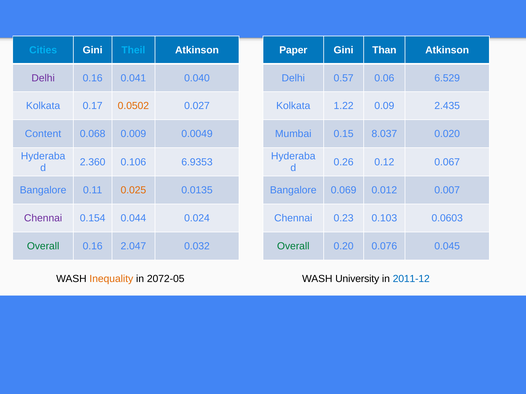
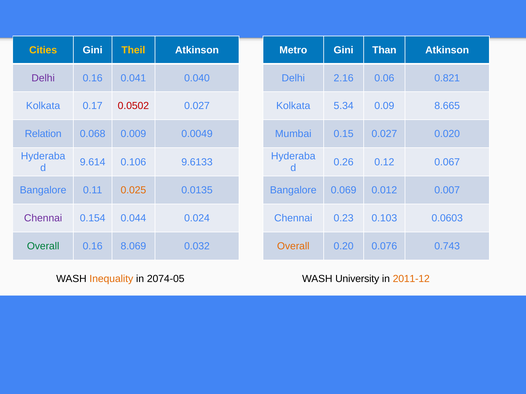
Cities colour: light blue -> yellow (43, 50)
Theil colour: light blue -> yellow (133, 50)
Paper: Paper -> Metro (293, 50)
0.57: 0.57 -> 2.16 (344, 78)
6.529: 6.529 -> 0.821 (447, 78)
0.0502 colour: orange -> red (133, 106)
1.22: 1.22 -> 5.34 (344, 106)
2.435: 2.435 -> 8.665 (447, 106)
Content: Content -> Relation (43, 134)
0.15 8.037: 8.037 -> 0.027 (384, 134)
2.360: 2.360 -> 9.614 (93, 162)
6.9353: 6.9353 -> 9.6133 (197, 162)
2.047: 2.047 -> 8.069 (133, 246)
Overall colour: green -> orange (293, 246)
0.045: 0.045 -> 0.743 (447, 246)
2072-05: 2072-05 -> 2074-05 (166, 279)
2011-12 colour: blue -> orange (411, 279)
